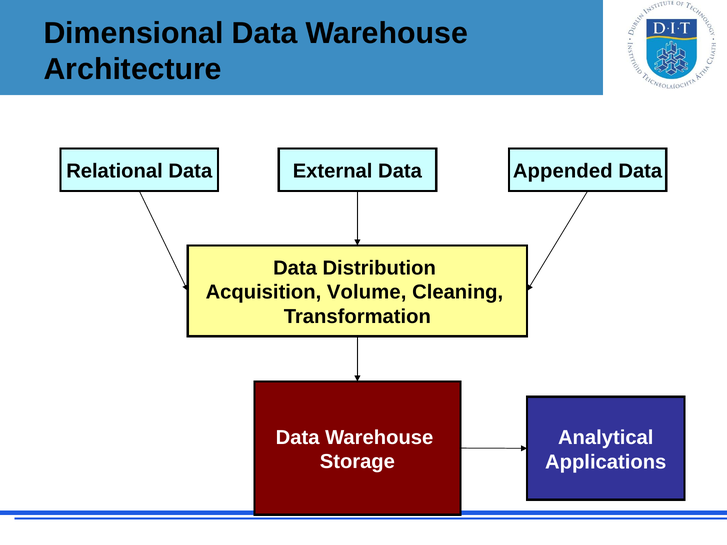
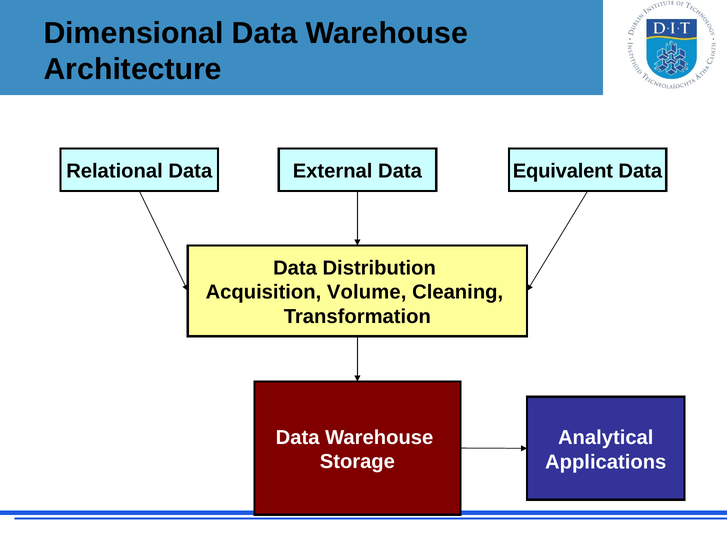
Appended: Appended -> Equivalent (563, 171)
